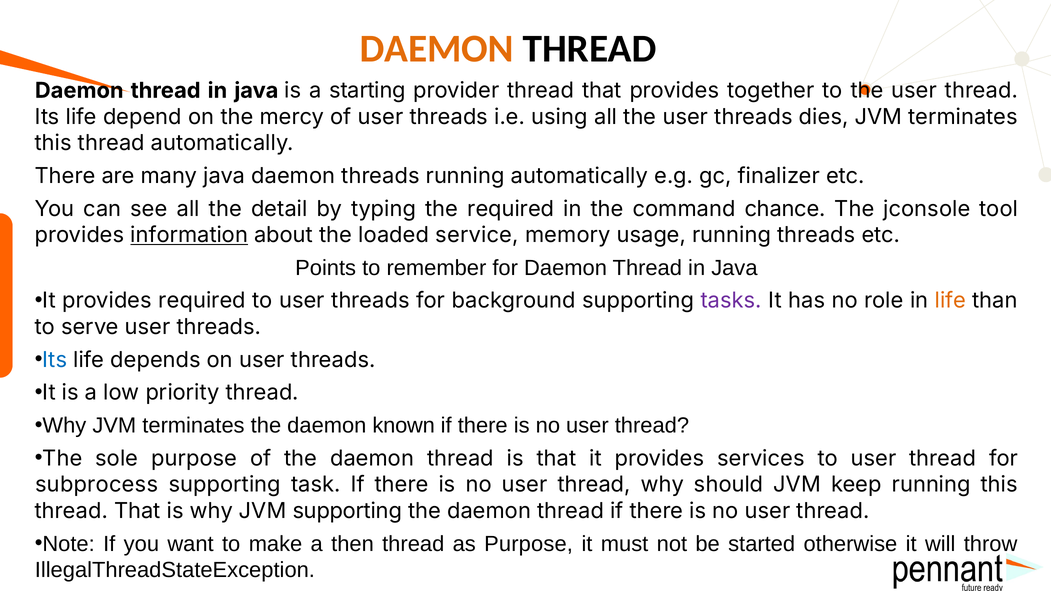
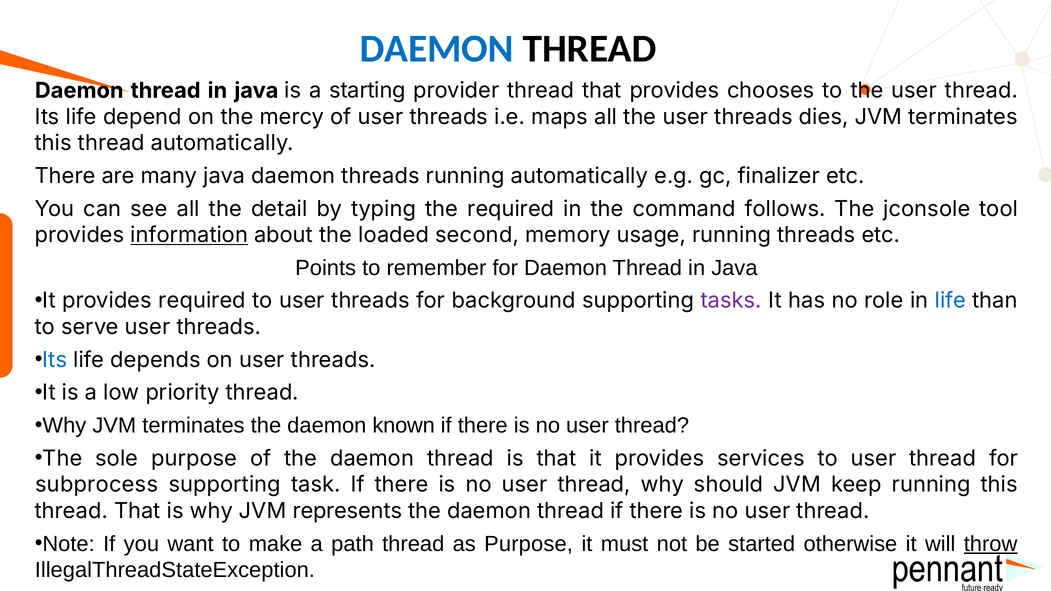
DAEMON colour: orange -> blue (437, 49)
together: together -> chooses (771, 91)
using: using -> maps (560, 117)
chance: chance -> follows (785, 209)
service: service -> second (477, 235)
life colour: orange -> blue (950, 301)
JVM supporting: supporting -> represents (347, 511)
then: then -> path (353, 544)
throw underline: none -> present (991, 544)
